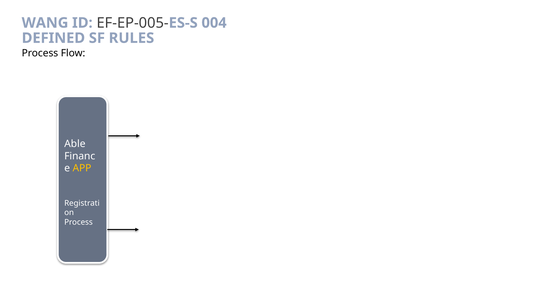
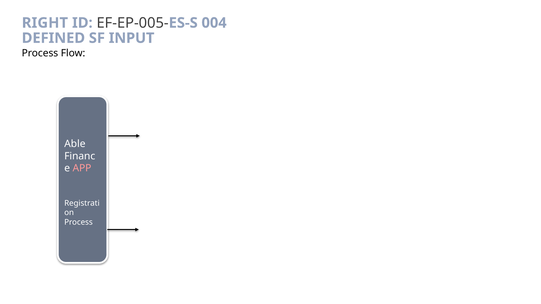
WANG: WANG -> RIGHT (45, 23)
RULES: RULES -> INPUT (132, 38)
APP colour: yellow -> pink (82, 168)
